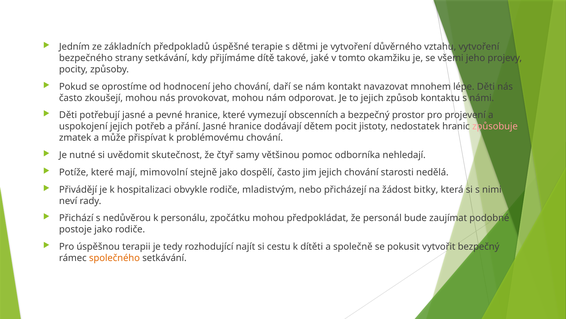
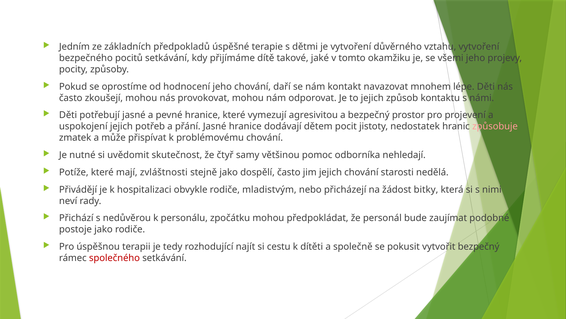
strany: strany -> pocitů (129, 58)
obscenních: obscenních -> agresivitou (313, 115)
mimovolní: mimovolní -> zvláštnosti (164, 172)
společného colour: orange -> red (114, 258)
